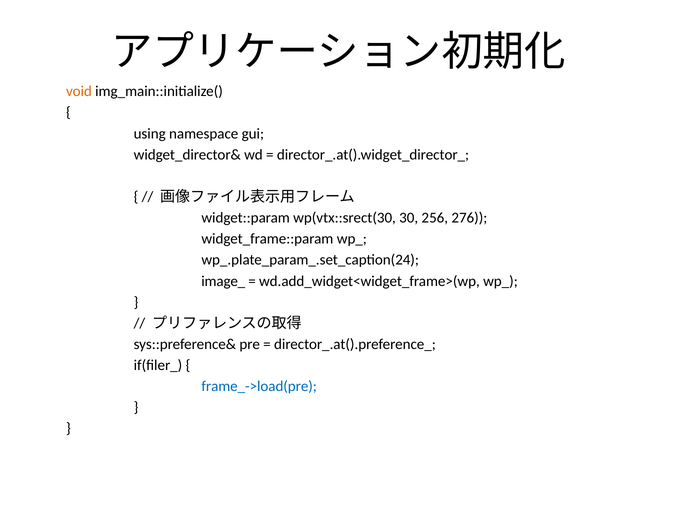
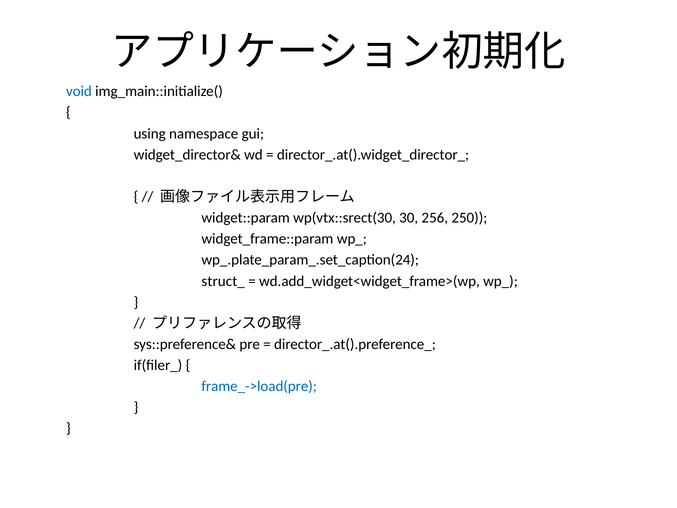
void colour: orange -> blue (79, 91)
276: 276 -> 250 (469, 218)
image_: image_ -> struct_ (223, 281)
